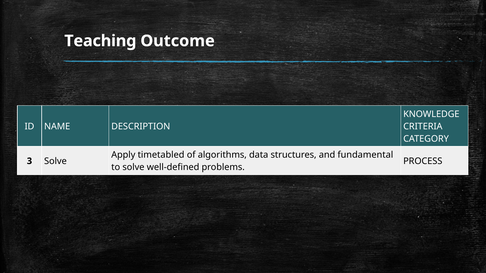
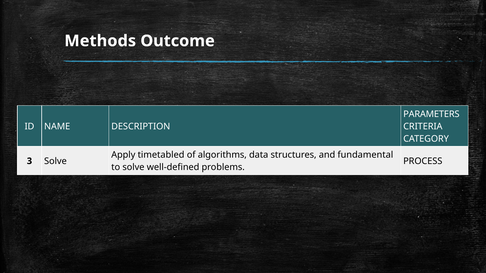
Teaching: Teaching -> Methods (100, 41)
KNOWLEDGE: KNOWLEDGE -> PARAMETERS (431, 114)
